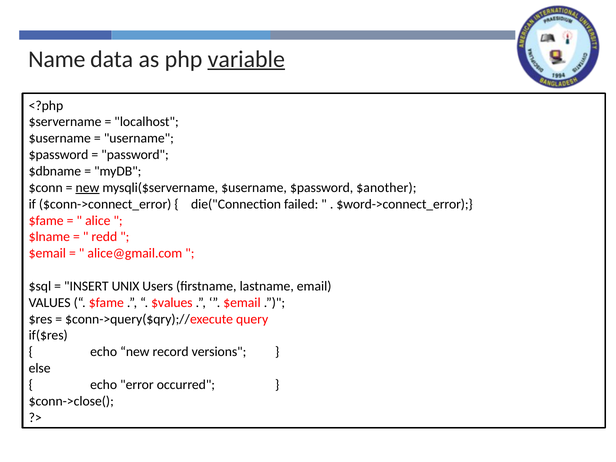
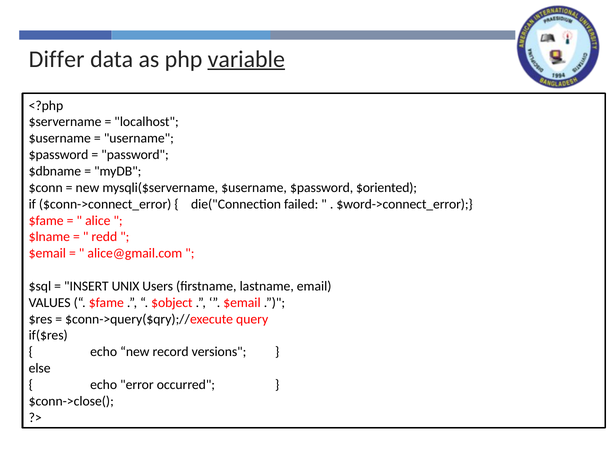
Name: Name -> Differ (57, 59)
new underline: present -> none (87, 188)
$another: $another -> $oriented (386, 188)
$values: $values -> $object (172, 303)
